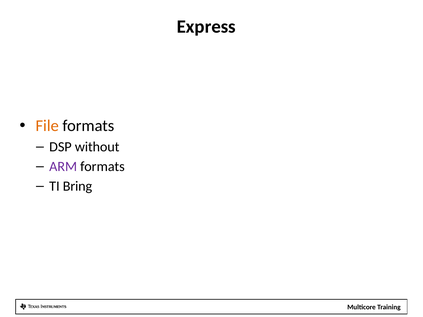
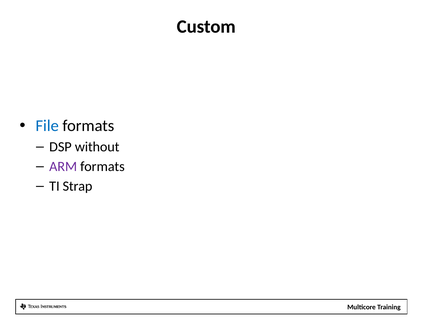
Express: Express -> Custom (206, 27)
File colour: orange -> blue (47, 126)
Bring: Bring -> Strap (77, 186)
